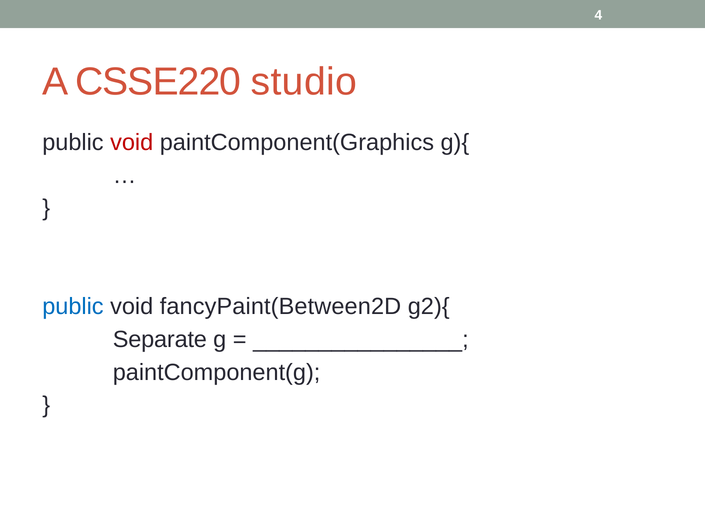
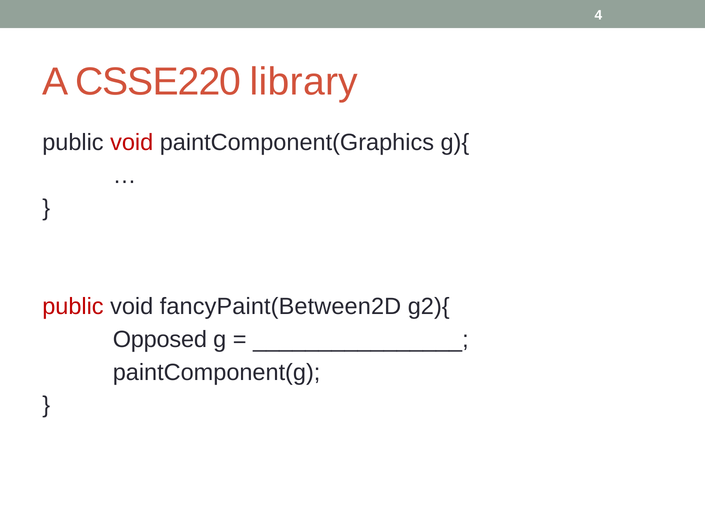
studio: studio -> library (304, 82)
public colour: blue -> red (73, 307)
Separate: Separate -> Opposed (160, 340)
